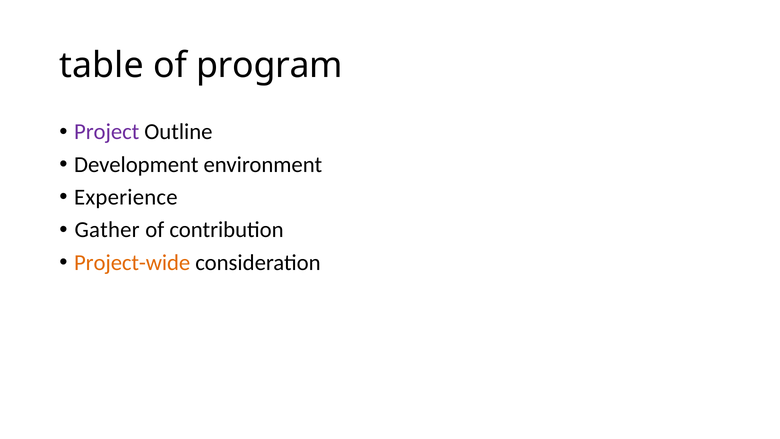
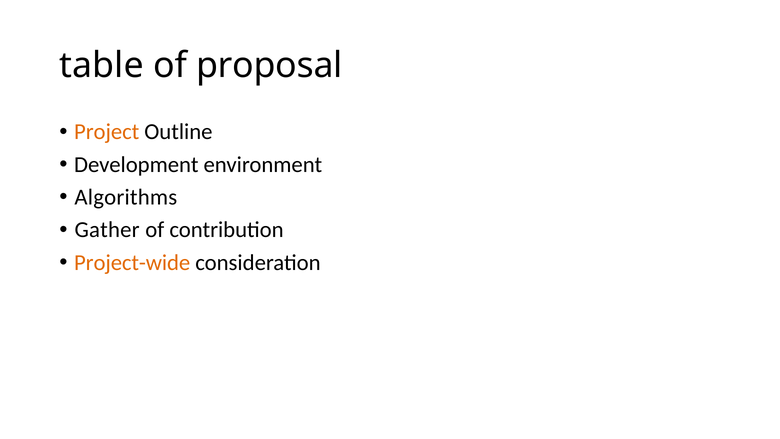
program: program -> proposal (269, 66)
Project colour: purple -> orange (107, 132)
Experience: Experience -> Algorithms (126, 197)
